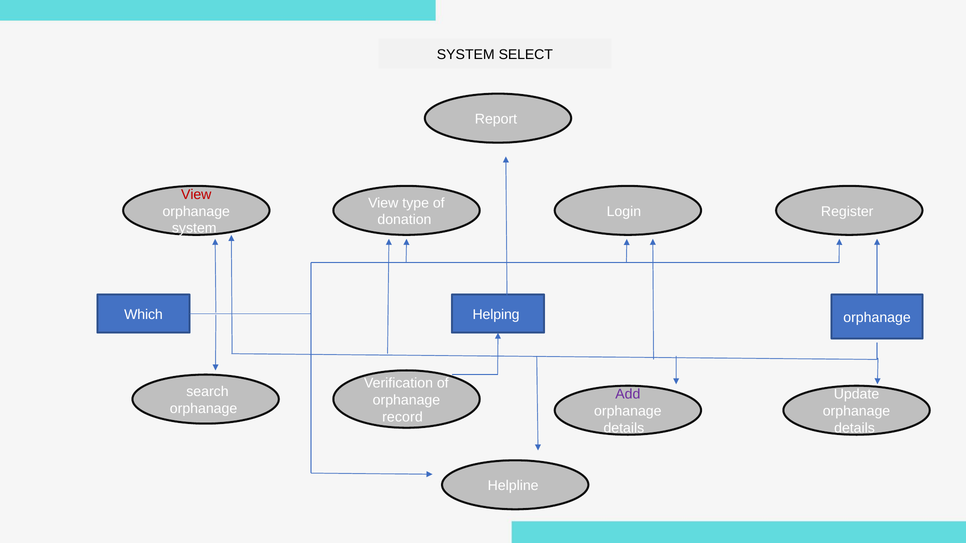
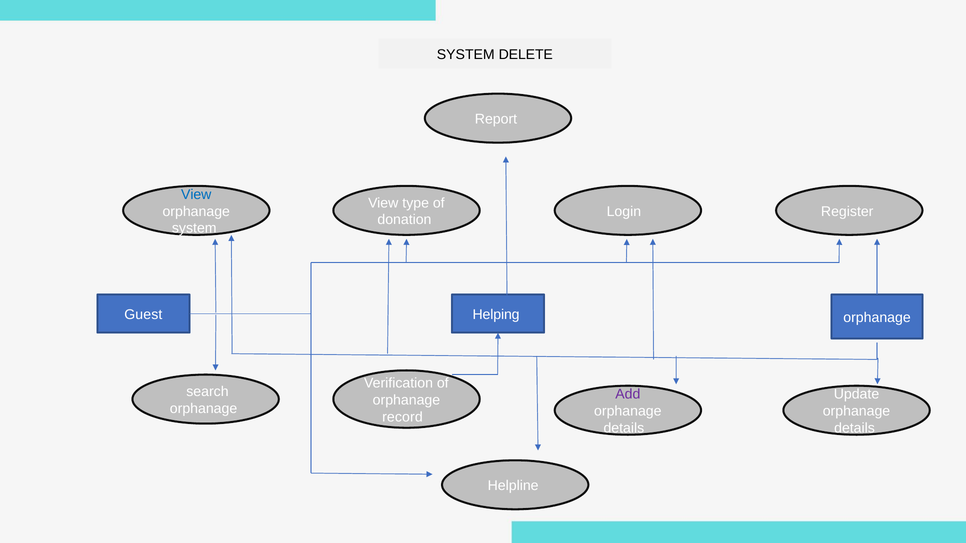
SELECT: SELECT -> DELETE (526, 54)
View colour: red -> blue (196, 195)
Which: Which -> Guest (143, 315)
